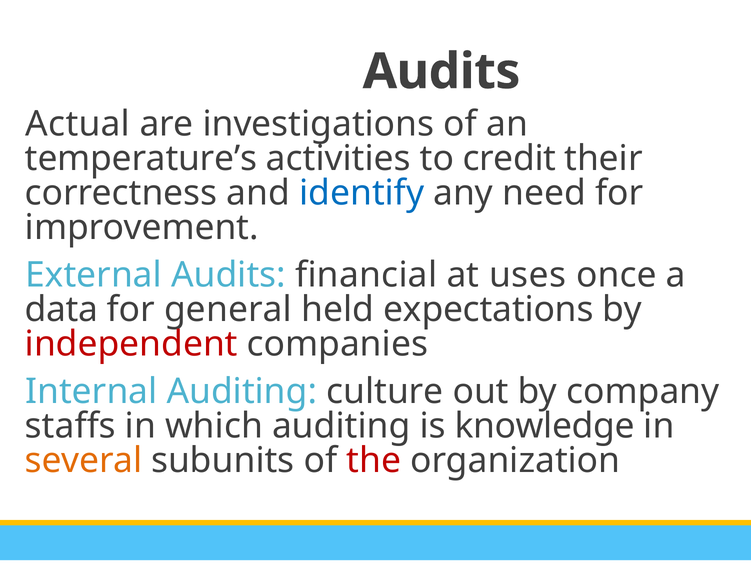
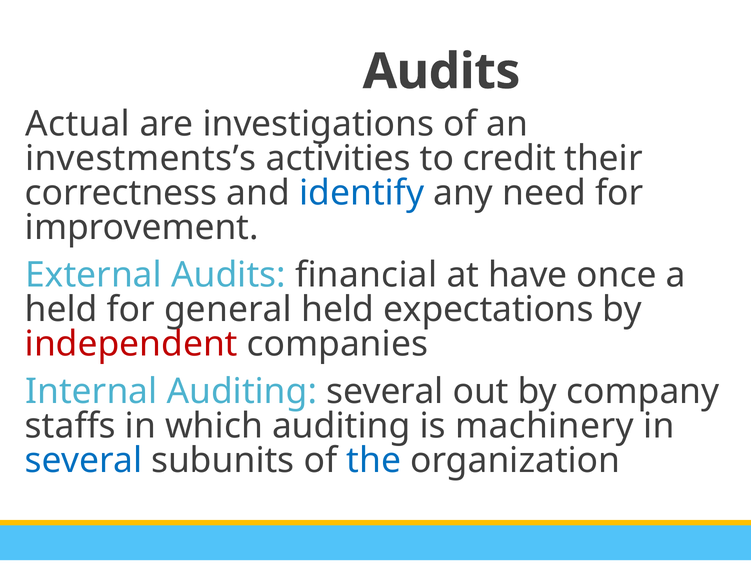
temperature’s: temperature’s -> investments’s (141, 159)
uses: uses -> have (528, 275)
data: data -> held (61, 310)
Auditing culture: culture -> several (385, 392)
knowledge: knowledge -> machinery (544, 426)
several colour: orange -> blue (84, 461)
the colour: red -> blue (374, 461)
